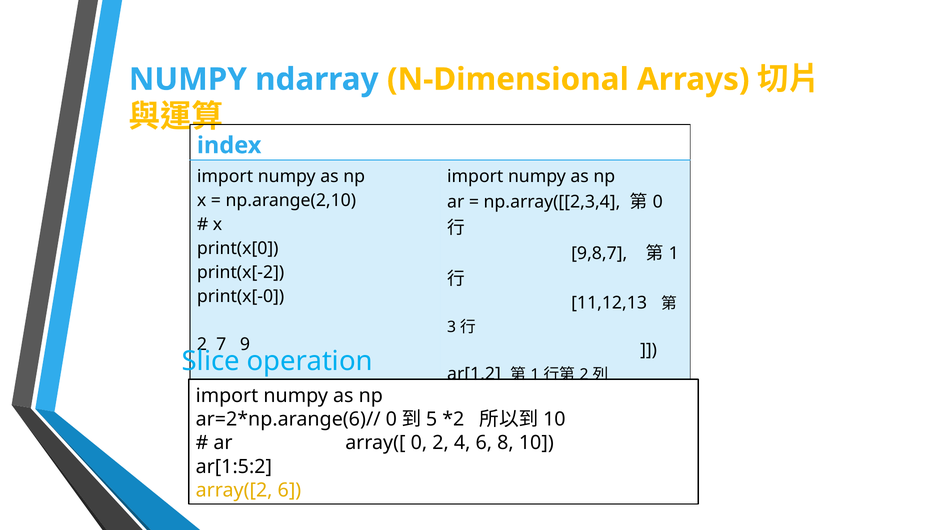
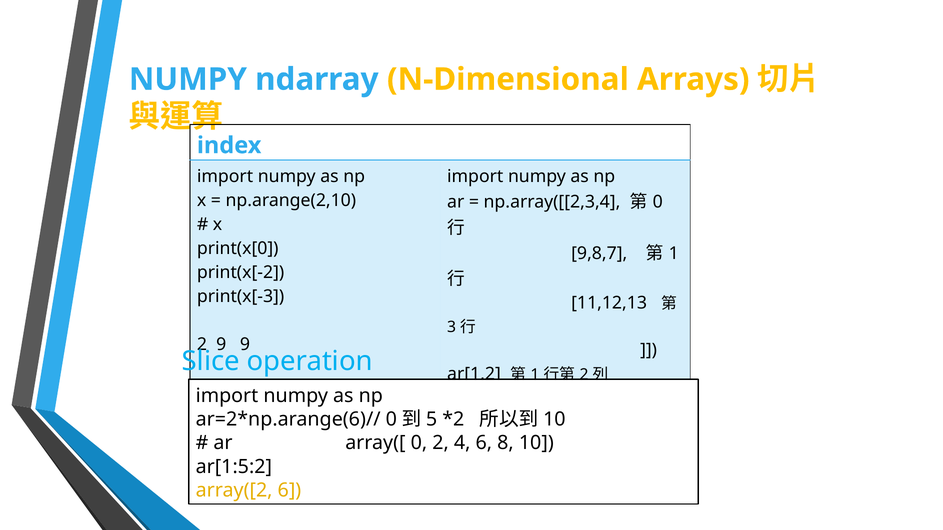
print(x[-0: print(x[-0 -> print(x[-3 (241, 297)
2 7: 7 -> 9 (221, 345)
